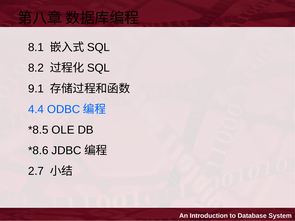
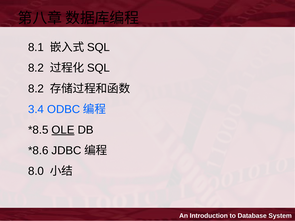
9.1: 9.1 -> 8.2 (36, 89)
4.4: 4.4 -> 3.4 (36, 109)
OLE underline: none -> present (63, 130)
2.7: 2.7 -> 8.0 (36, 171)
